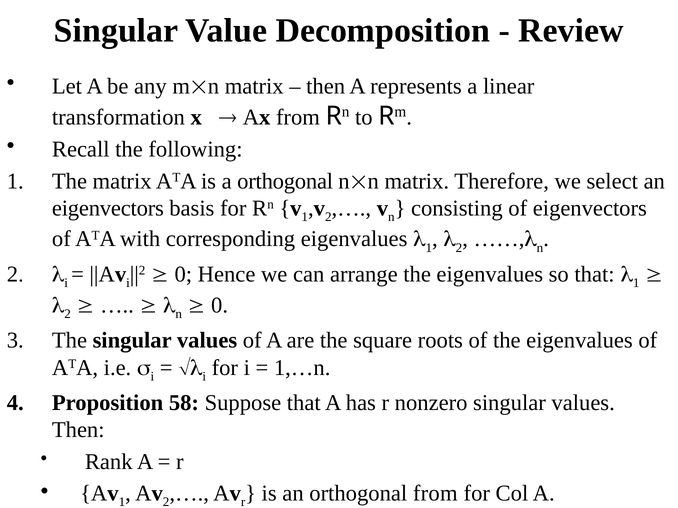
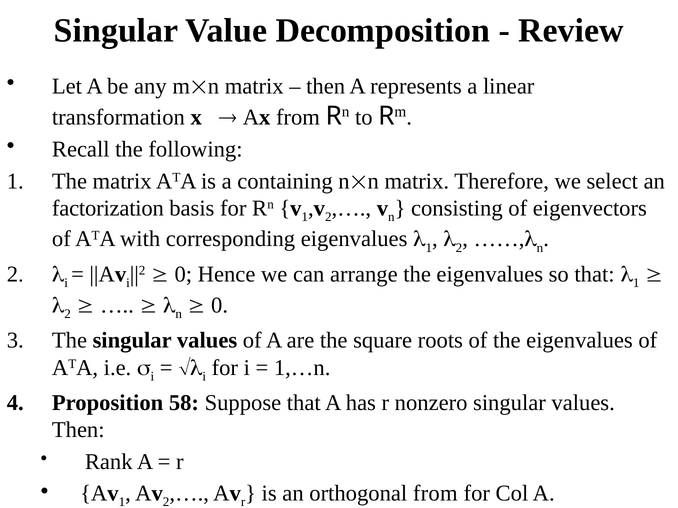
a orthogonal: orthogonal -> containing (285, 181)
eigenvectors: eigenvectors -> factorization (108, 208)
